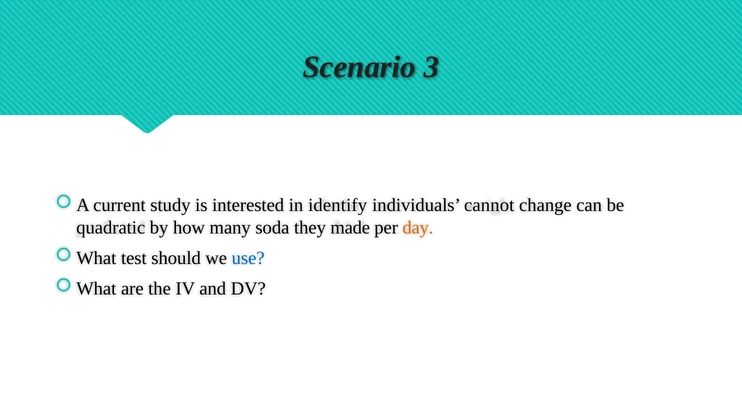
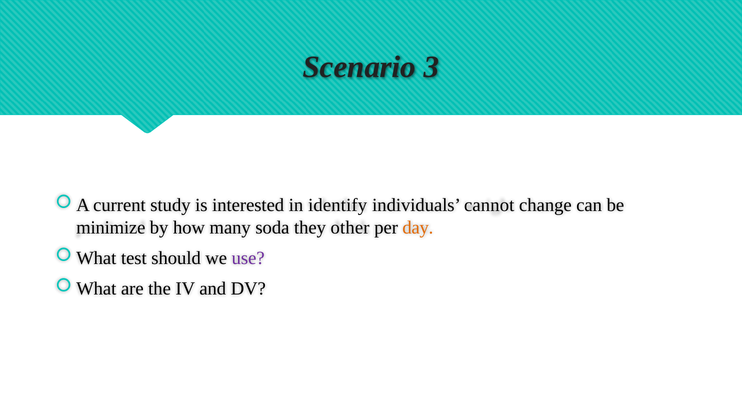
quadratic: quadratic -> minimize (111, 228)
made: made -> other (350, 228)
use colour: blue -> purple (248, 258)
